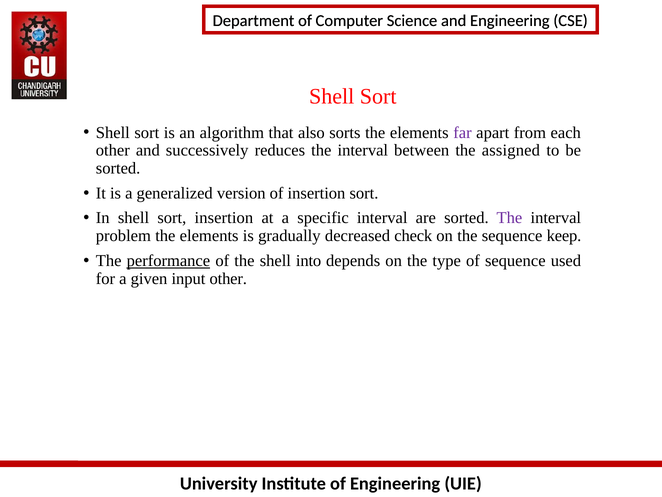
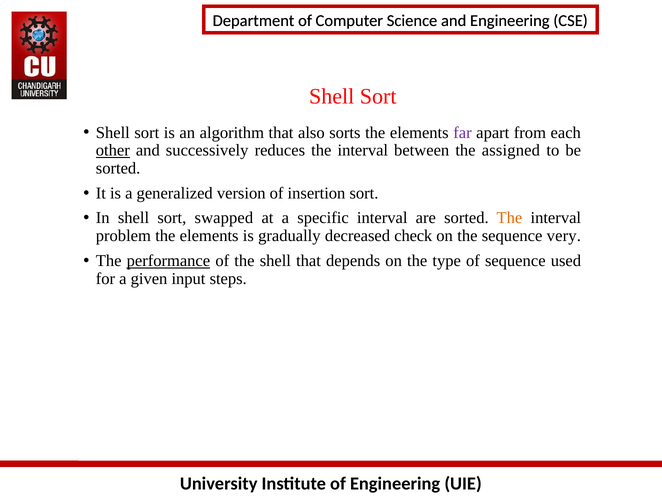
other underline: none -> present (113, 150)
sort insertion: insertion -> swapped (224, 218)
The colour: purple -> orange (509, 218)
keep: keep -> very (564, 236)
shell into: into -> that (309, 260)
input other: other -> steps (228, 278)
